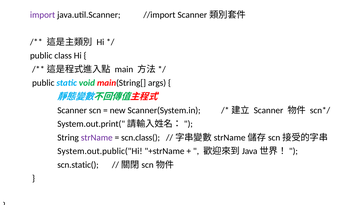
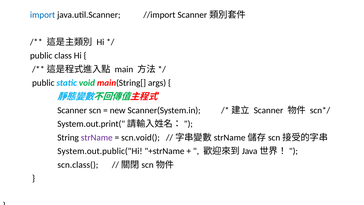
import colour: purple -> blue (43, 15)
scn.class(: scn.class( -> scn.void( (141, 137)
scn.static(: scn.static( -> scn.class( (78, 165)
